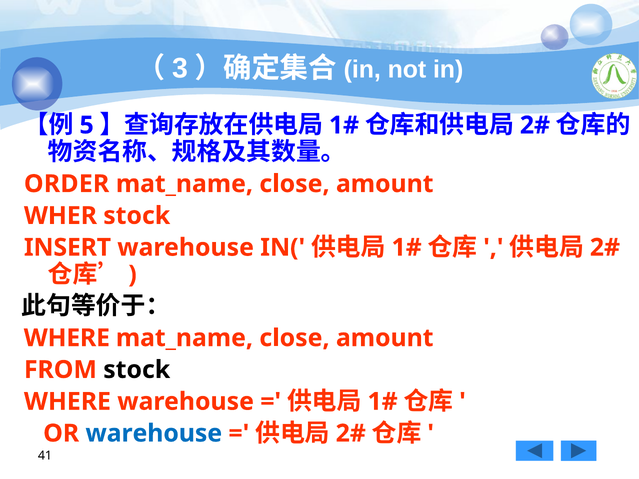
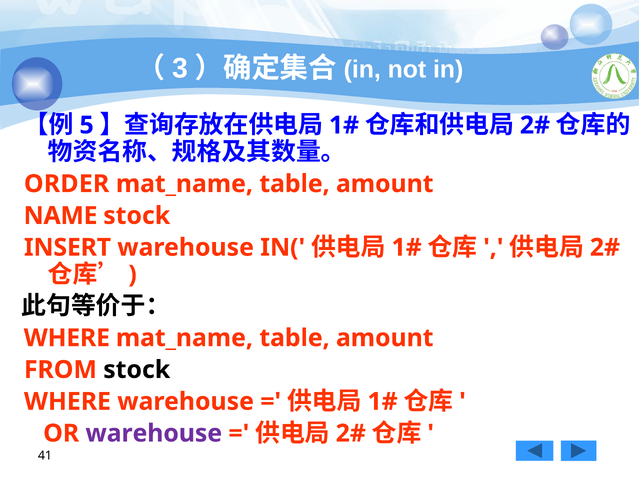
close: close -> table (295, 184)
WHER: WHER -> NAME (61, 216)
close: close -> table (295, 338)
warehouse colour: blue -> purple (154, 434)
